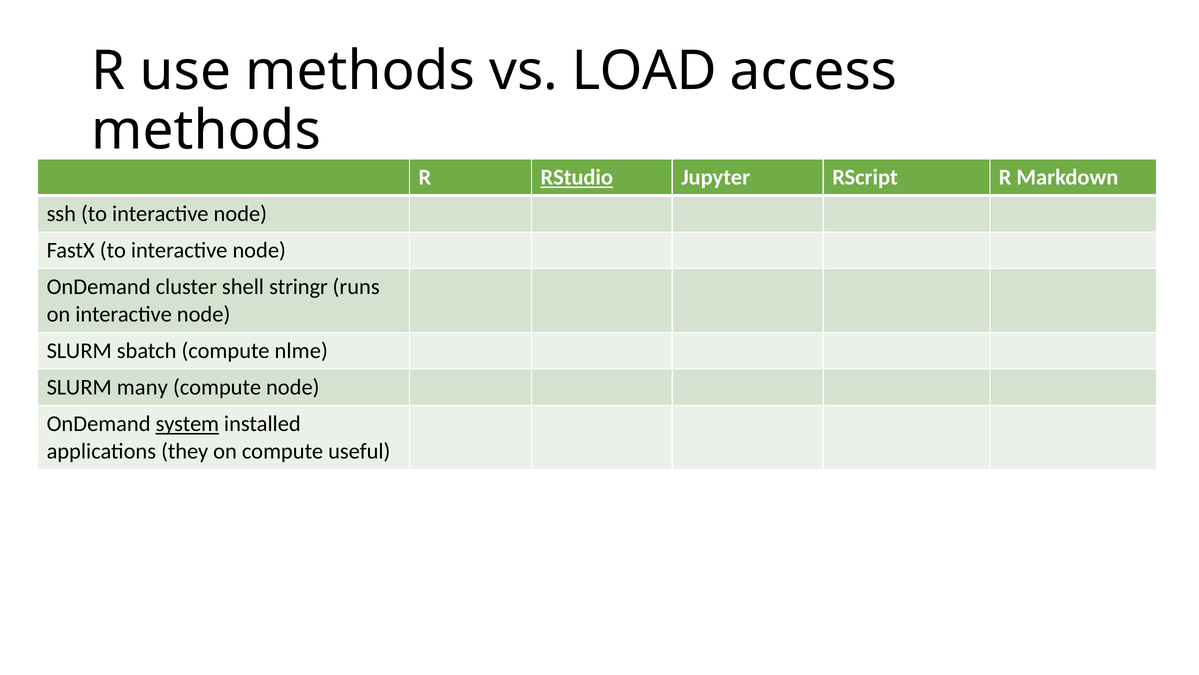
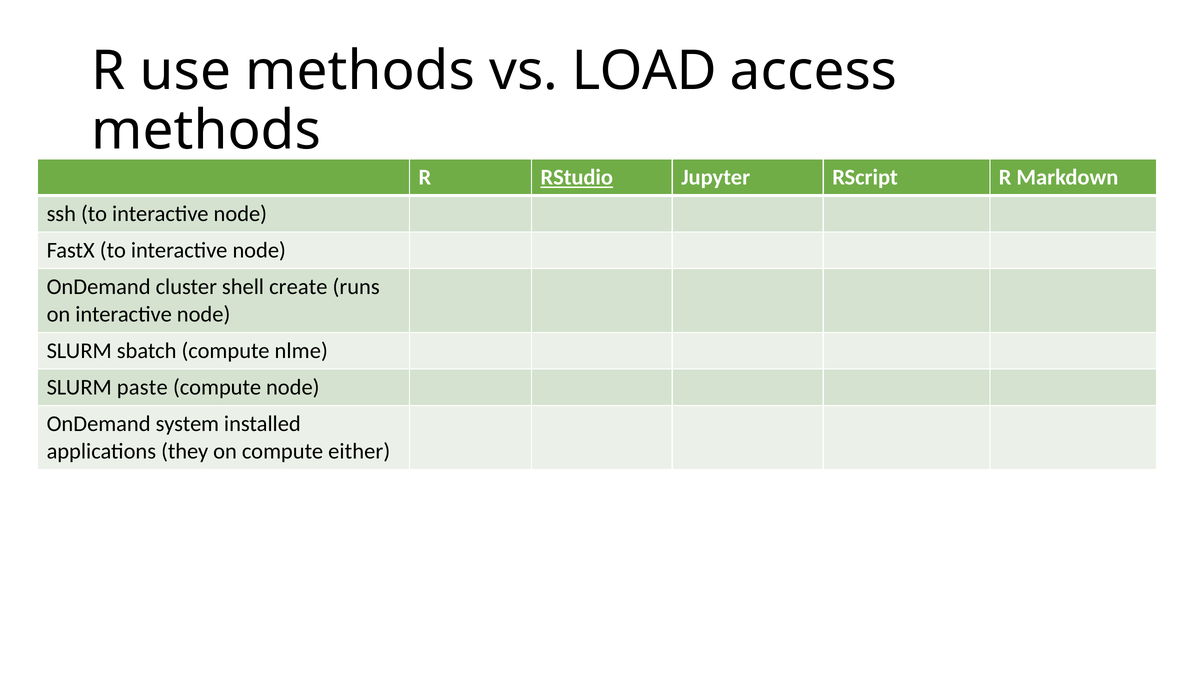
stringr: stringr -> create (298, 287)
many: many -> paste (142, 387)
system underline: present -> none (187, 424)
useful: useful -> either (359, 451)
